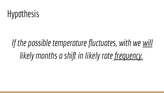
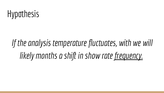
possible: possible -> analysis (39, 43)
will underline: present -> none (147, 43)
in likely: likely -> show (92, 55)
